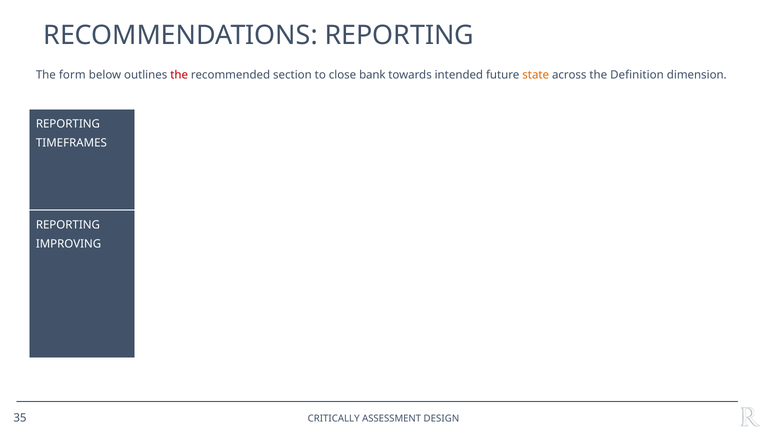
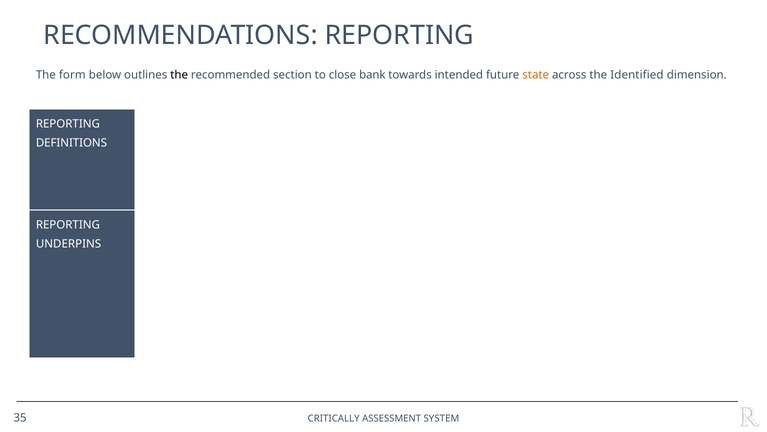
the colour: red -> black (179, 75)
Definition: Definition -> Identified (637, 75)
TIMEFRAMES: TIMEFRAMES -> DEFINITIONS (71, 143)
IMPROVING: IMPROVING -> UNDERPINS (69, 244)
DESIGN: DESIGN -> SYSTEM (441, 418)
